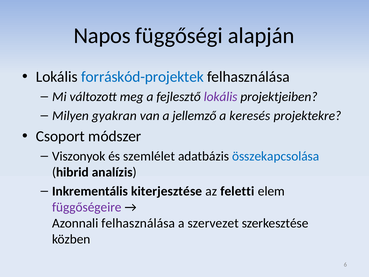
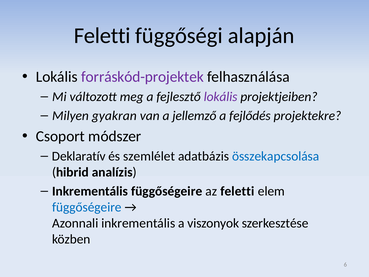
Napos: Napos -> Feletti (102, 36)
forráskód-projektek colour: blue -> purple (142, 77)
keresés: keresés -> fejlődés (250, 116)
Viszonyok: Viszonyok -> Deklaratív (79, 156)
Inkrementális kiterjesztése: kiterjesztése -> függőségeire (167, 191)
függőségeire colour: purple -> blue (87, 207)
Azonnali felhasználása: felhasználása -> inkrementális (138, 223)
szervezet: szervezet -> viszonyok (213, 223)
